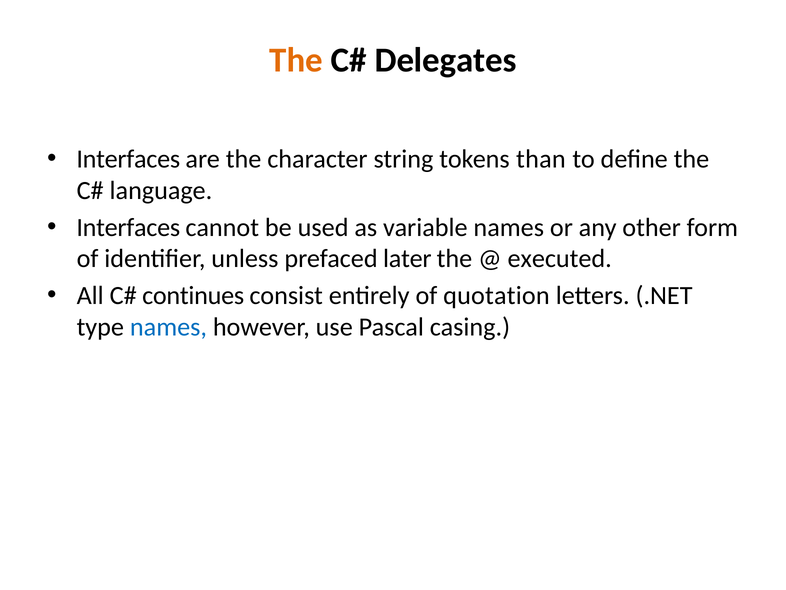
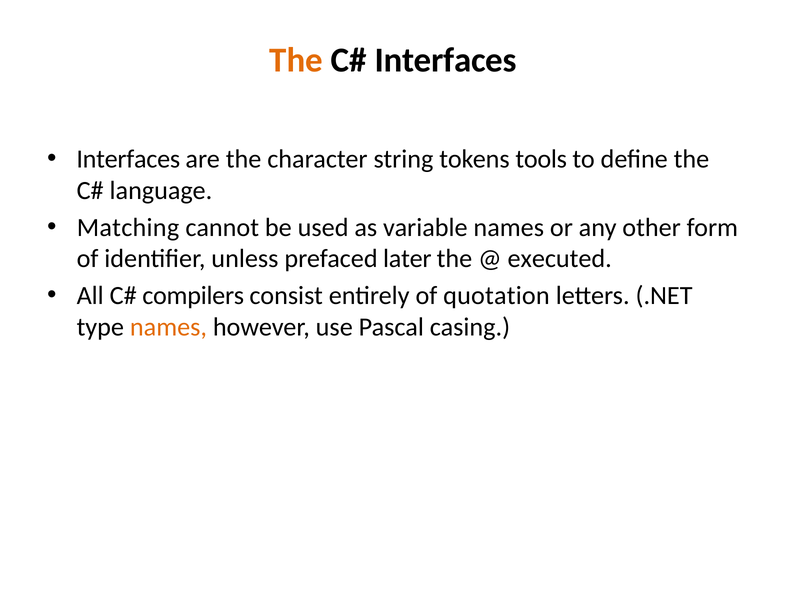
Delegates: Delegates -> Interfaces (446, 60)
than: than -> tools (541, 159)
Interfaces: Interfaces -> Matching (128, 227)
continues: continues -> compilers (193, 295)
names colour: blue -> orange (168, 327)
